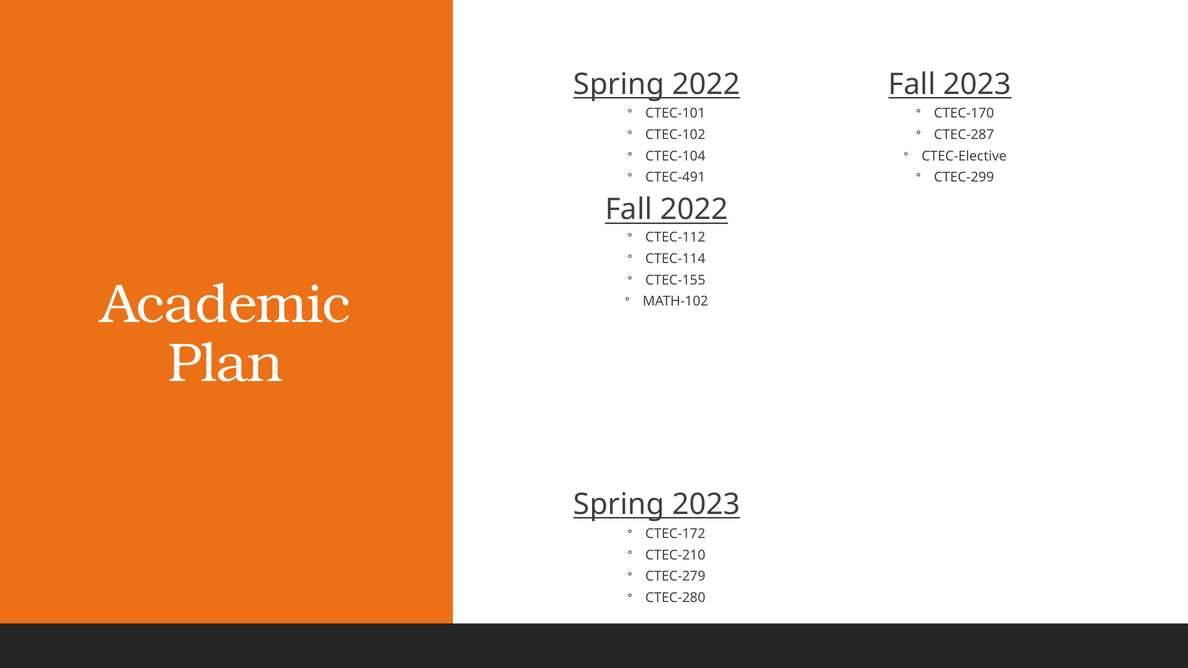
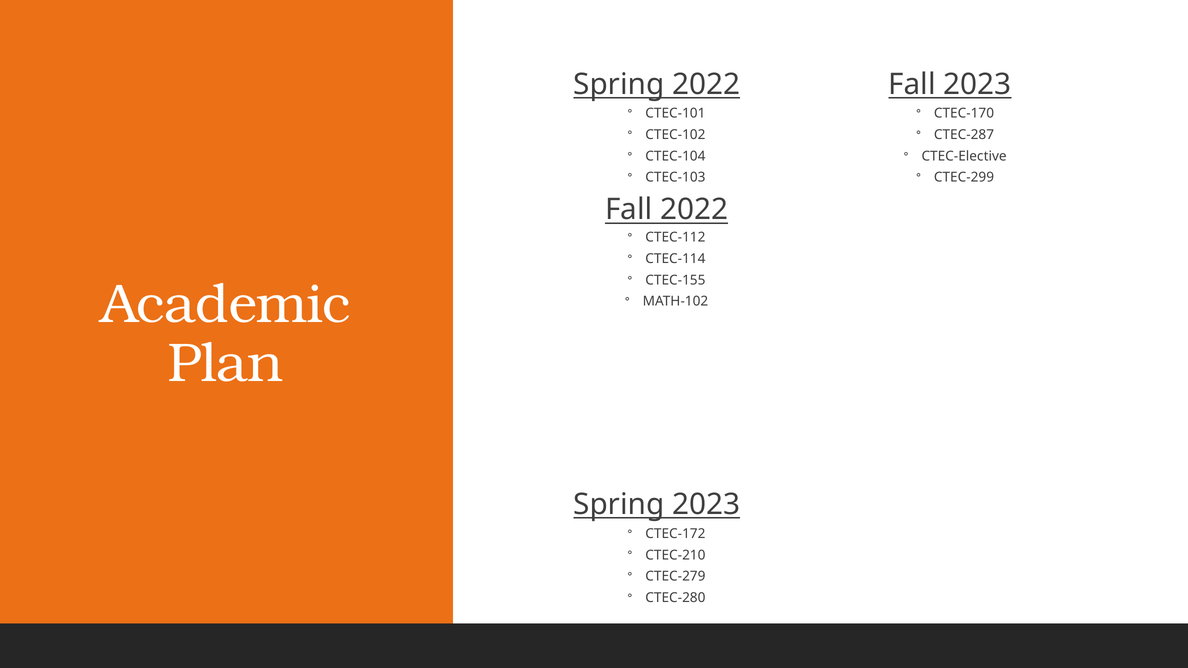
CTEC-491: CTEC-491 -> CTEC-103 (675, 178)
